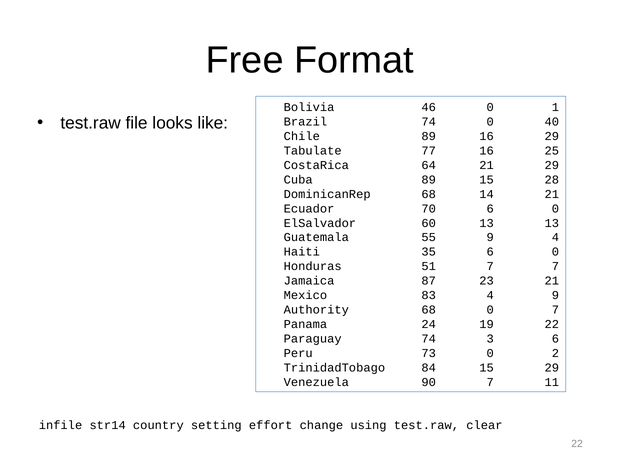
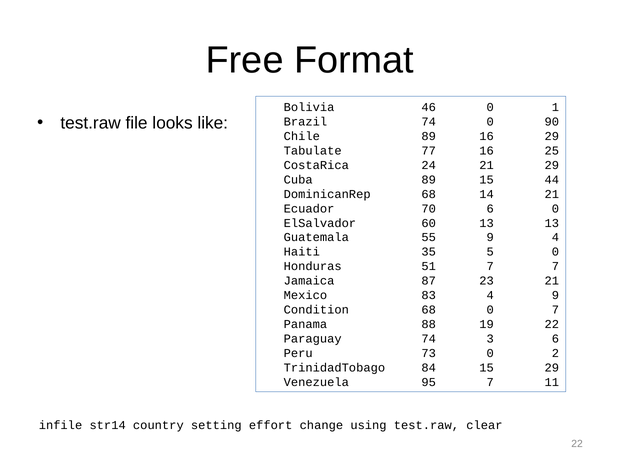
40: 40 -> 90 (552, 122)
64: 64 -> 24 (429, 165)
28: 28 -> 44 (552, 180)
35 6: 6 -> 5 (490, 252)
Authority: Authority -> Condition (316, 310)
24: 24 -> 88 (429, 324)
90: 90 -> 95 (429, 382)
